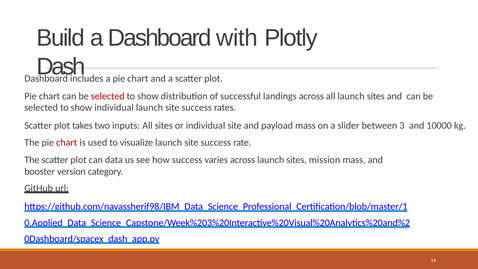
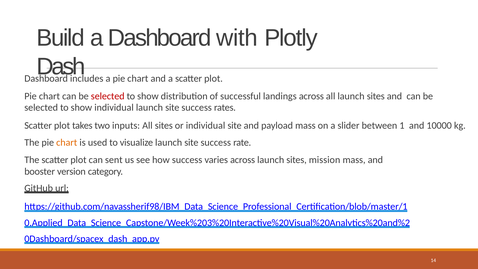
3: 3 -> 1 (402, 125)
chart colour: red -> orange (67, 143)
data: data -> sent (114, 160)
